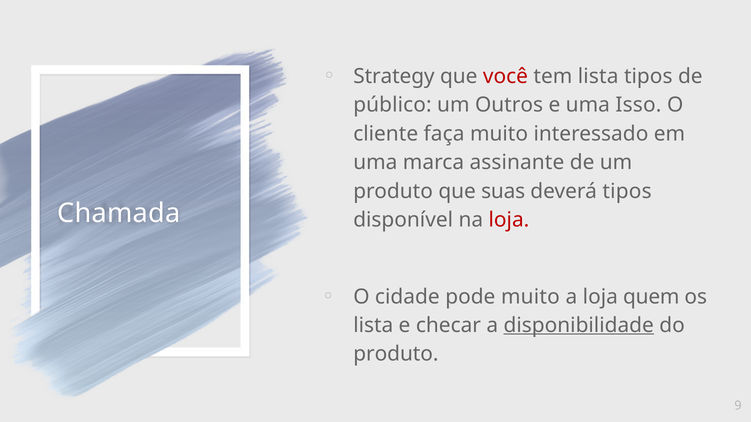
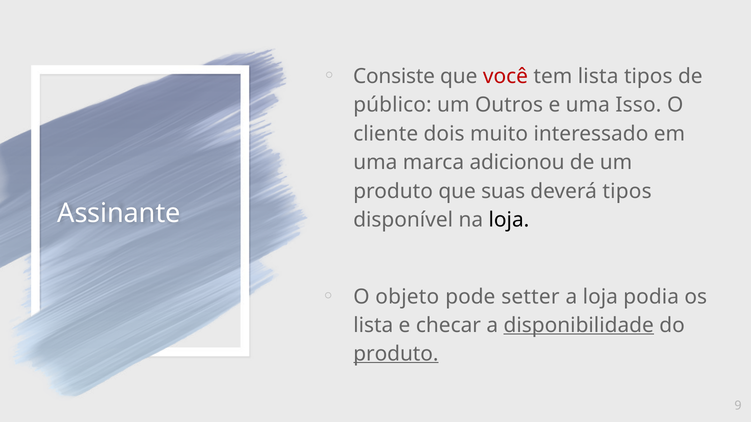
Strategy: Strategy -> Consiste (394, 76)
faça: faça -> dois (444, 134)
assinante: assinante -> adicionou (517, 163)
Chamada: Chamada -> Assinante (119, 213)
loja colour: red -> black (509, 220)
cidade: cidade -> objeto (407, 297)
pode muito: muito -> setter (530, 297)
quem: quem -> podia (651, 297)
produto underline: none -> present (396, 354)
